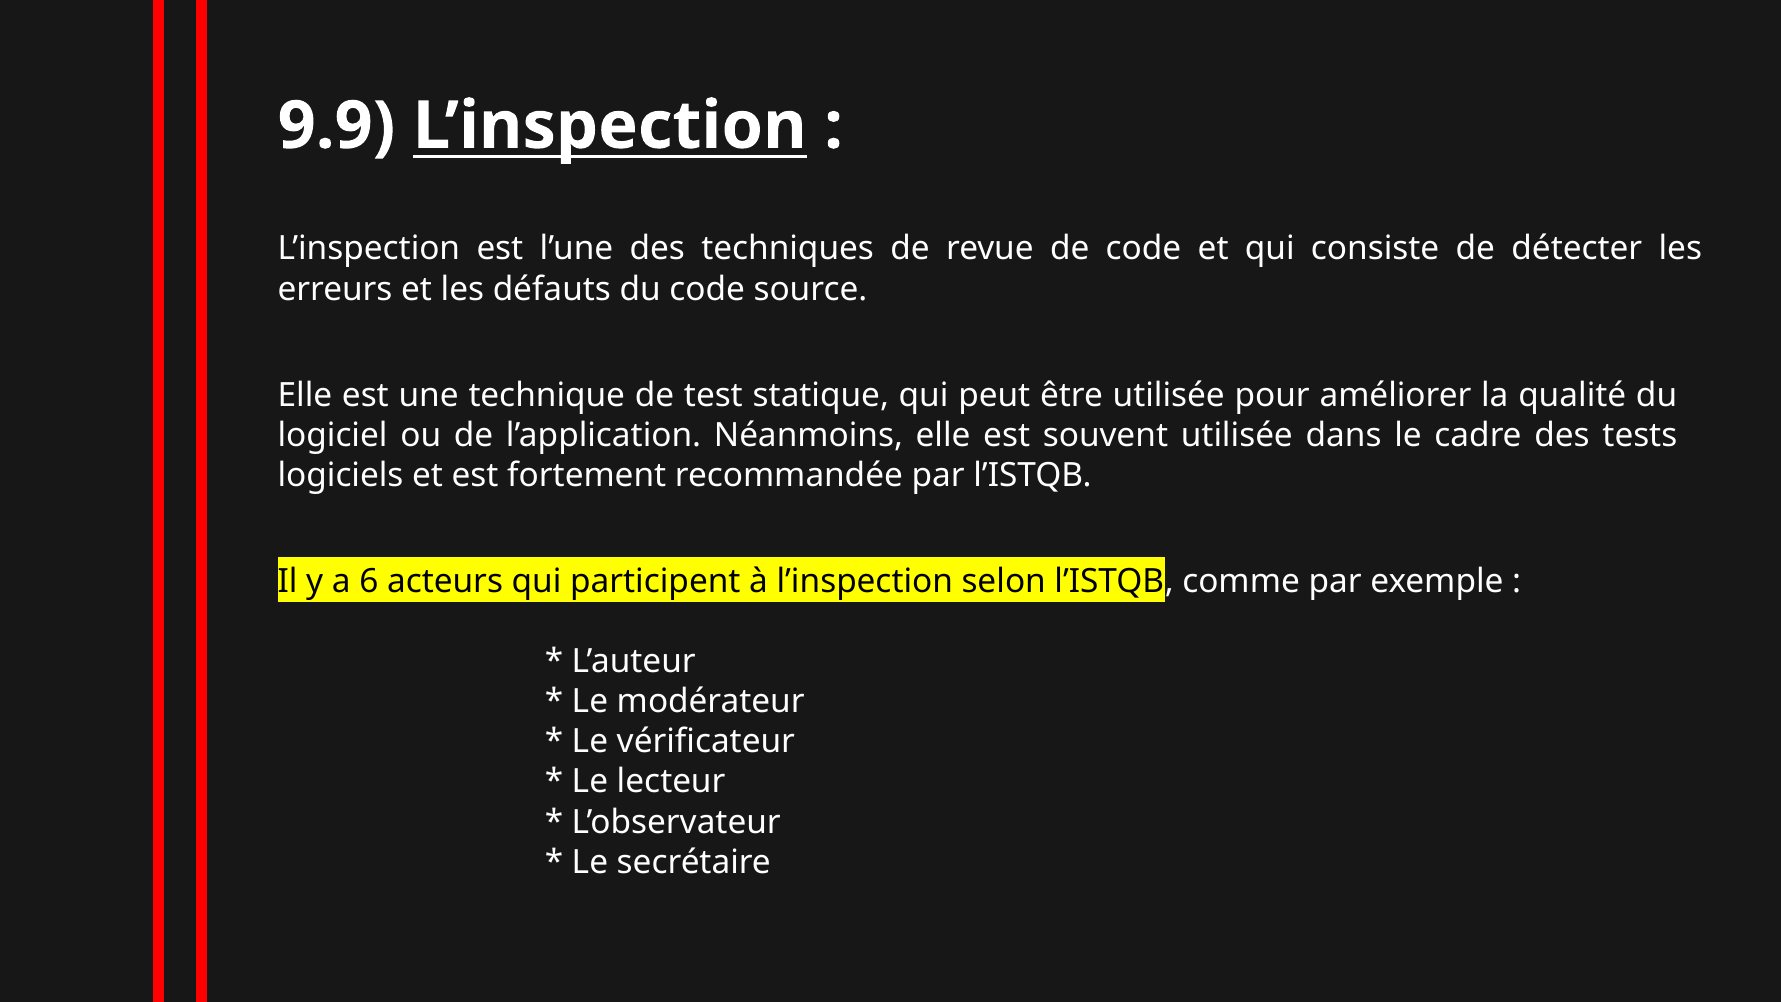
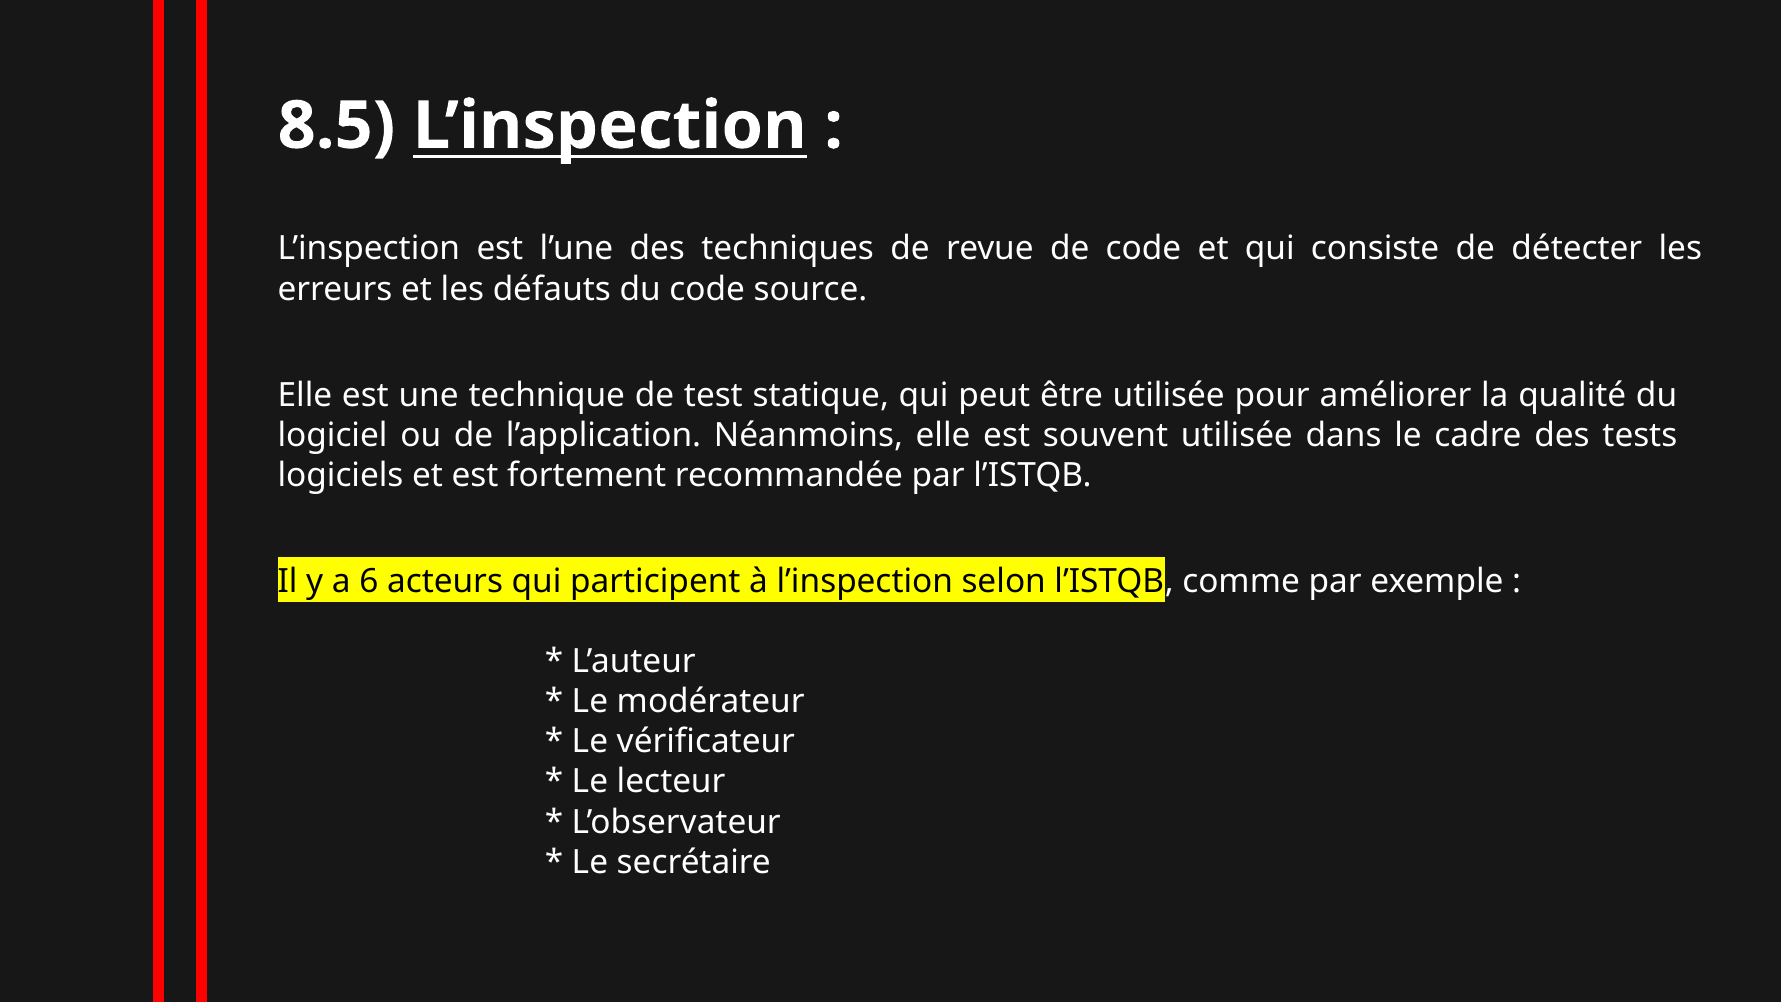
9.9: 9.9 -> 8.5 (336, 126)
